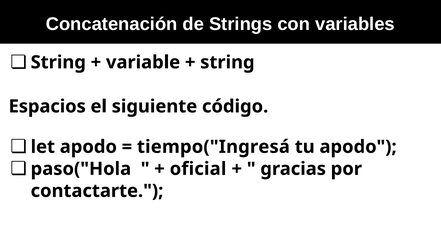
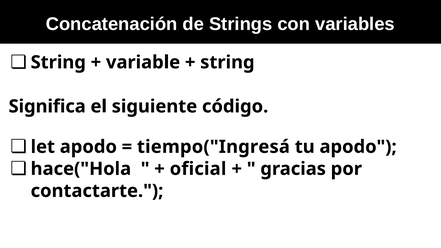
Espacios: Espacios -> Significa (47, 106)
paso("Hola: paso("Hola -> hace("Hola (81, 169)
